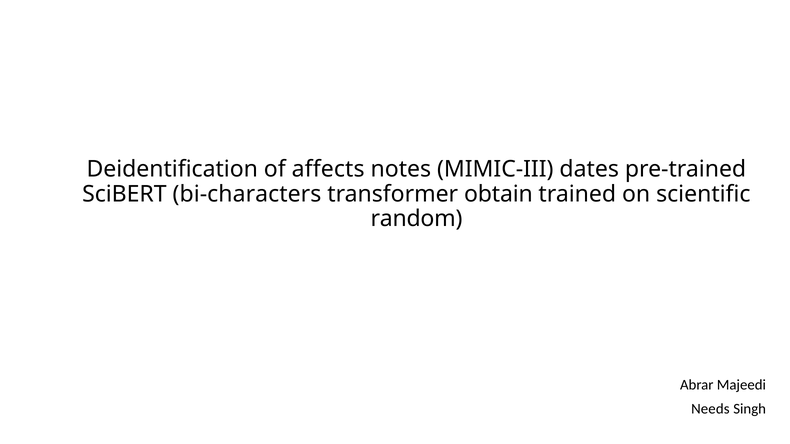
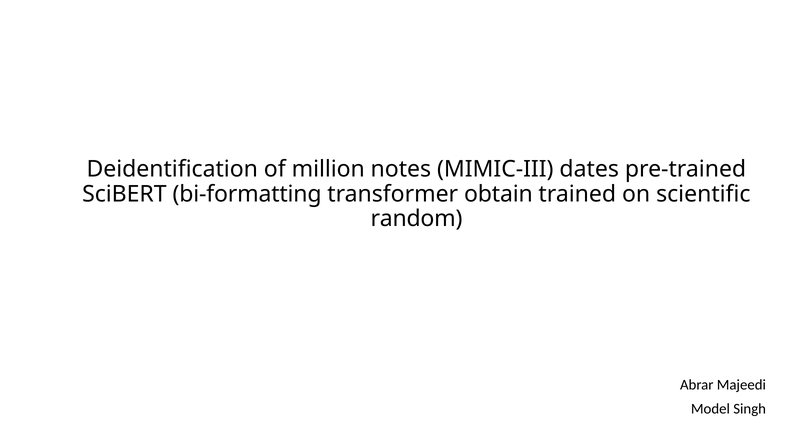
affects: affects -> million (328, 169)
bi-characters: bi-characters -> bi-formatting (247, 194)
Needs: Needs -> Model (710, 409)
